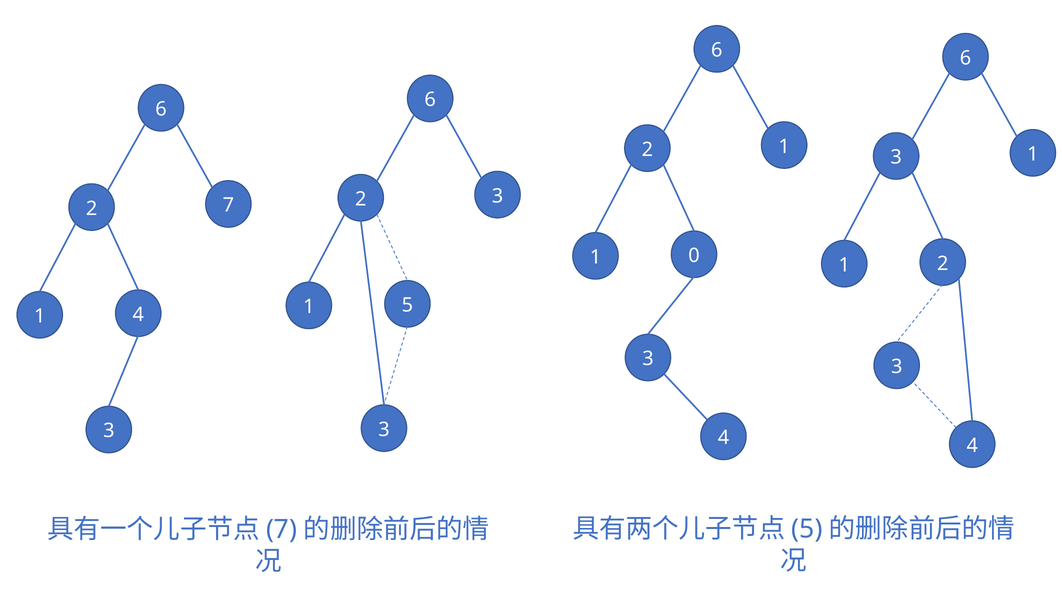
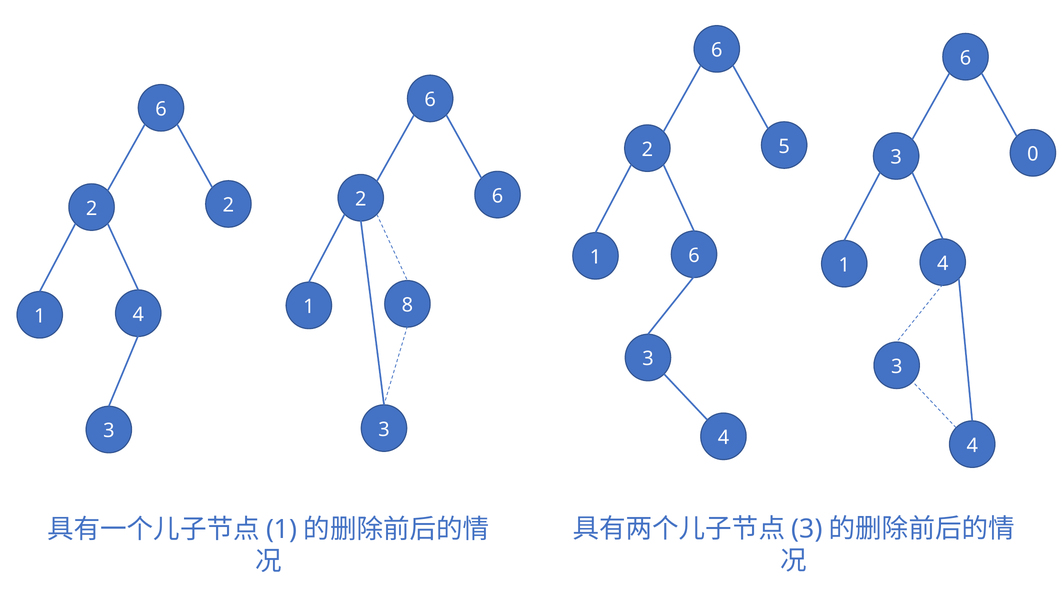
2 1: 1 -> 5 (784, 146)
1: 1 -> 0 (1033, 154)
3: 3 -> 6 (498, 196)
2 7: 7 -> 2 (228, 205)
1 0: 0 -> 6 (694, 255)
2: 2 -> 4 (943, 263)
1 5: 5 -> 8 (407, 305)
5: 5 -> 3 (807, 528)
7: 7 -> 1 (282, 529)
